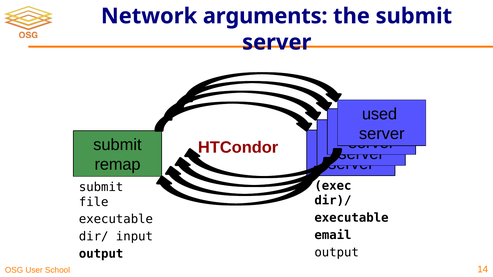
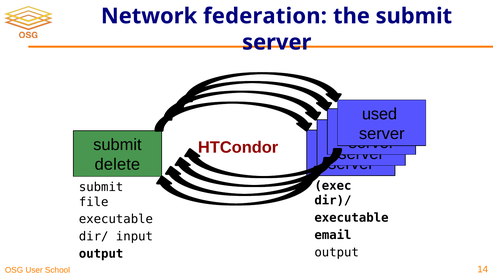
arguments: arguments -> federation (265, 16)
remap: remap -> delete (117, 165)
